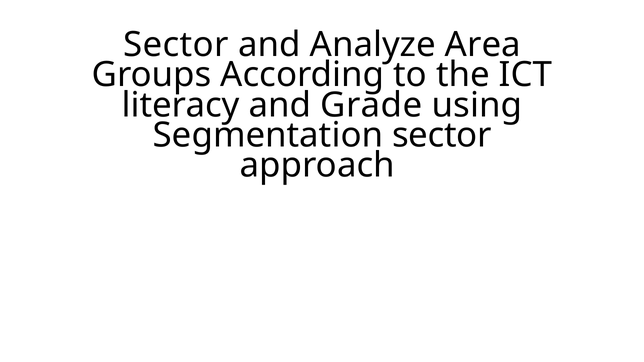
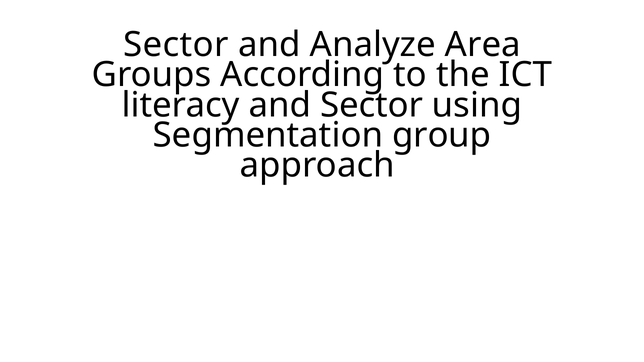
and Grade: Grade -> Sector (372, 105)
Segmentation sector: sector -> group (442, 135)
